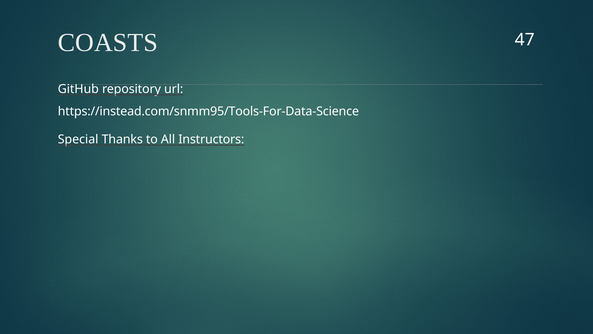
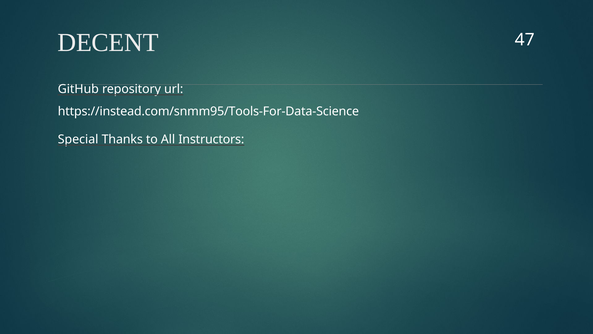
COASTS: COASTS -> DECENT (108, 43)
